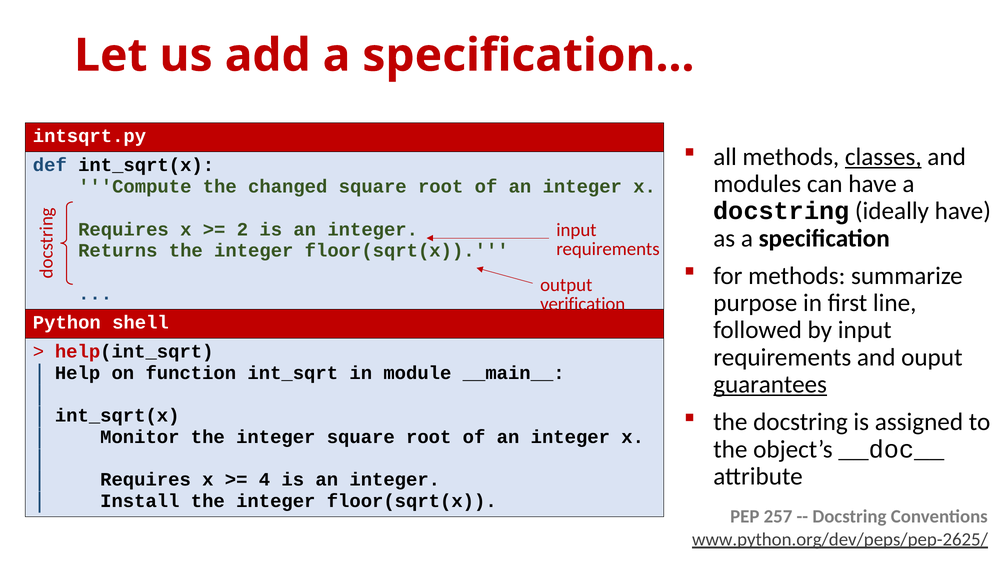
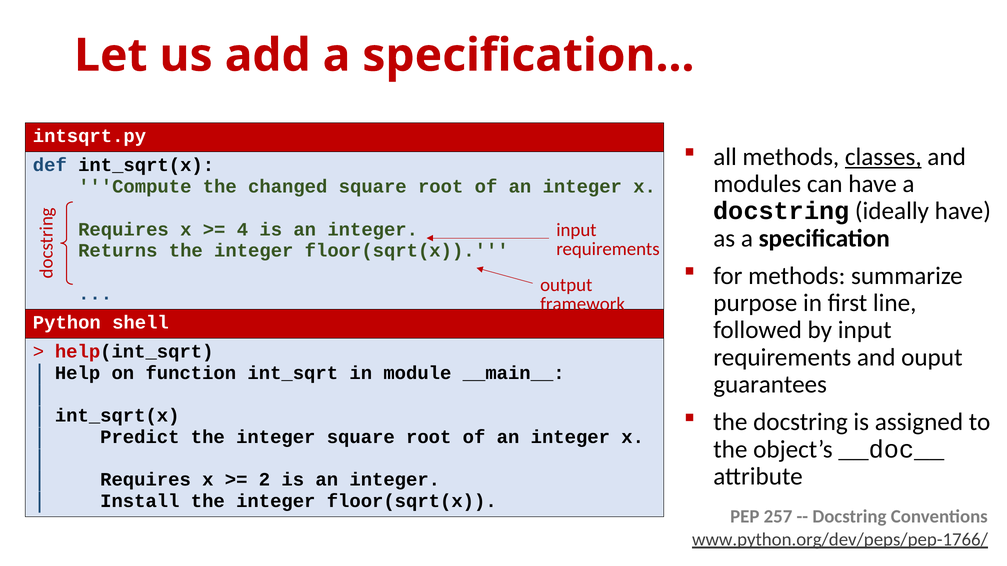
2: 2 -> 4 (242, 229)
verification: verification -> framework (583, 304)
guarantees underline: present -> none (770, 385)
Monitor: Monitor -> Predict (140, 437)
4: 4 -> 2 (264, 480)
www.python.org/dev/peps/pep-2625/: www.python.org/dev/peps/pep-2625/ -> www.python.org/dev/peps/pep-1766/ (840, 540)
